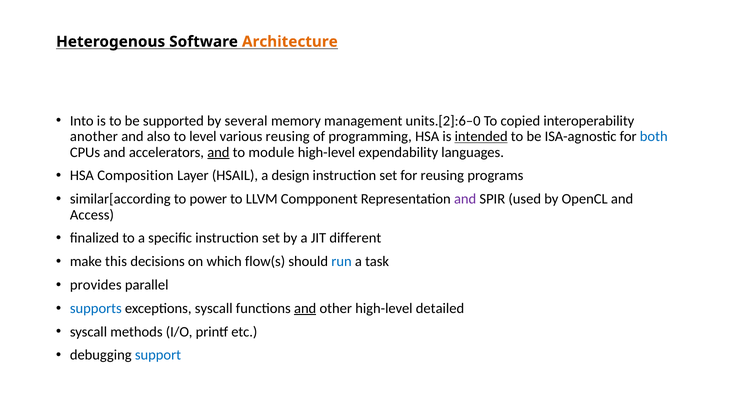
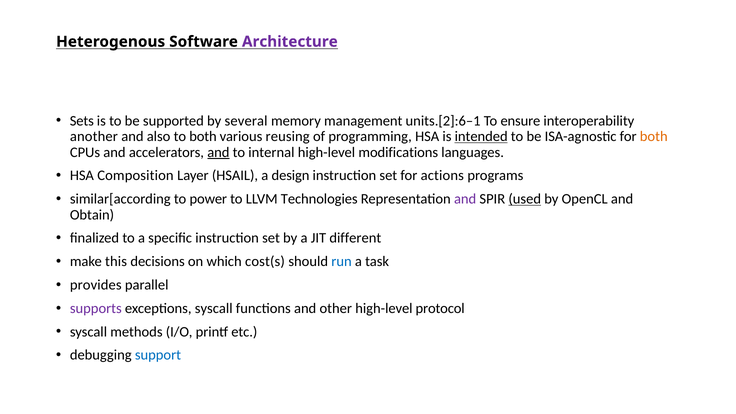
Architecture colour: orange -> purple (290, 42)
Into: Into -> Sets (82, 121)
units.[2]:6–0: units.[2]:6–0 -> units.[2]:6–1 (443, 121)
copied: copied -> ensure (520, 121)
to level: level -> both (203, 136)
both colour: blue -> orange (654, 136)
module: module -> internal (271, 152)
expendability: expendability -> modifications (398, 152)
for reusing: reusing -> actions (442, 176)
Compponent: Compponent -> Technologies (319, 199)
used underline: none -> present (525, 199)
Access: Access -> Obtain (92, 215)
flow(s: flow(s -> cost(s (265, 262)
supports colour: blue -> purple (96, 308)
and underline: present -> none (305, 308)
detailed: detailed -> protocol (440, 308)
